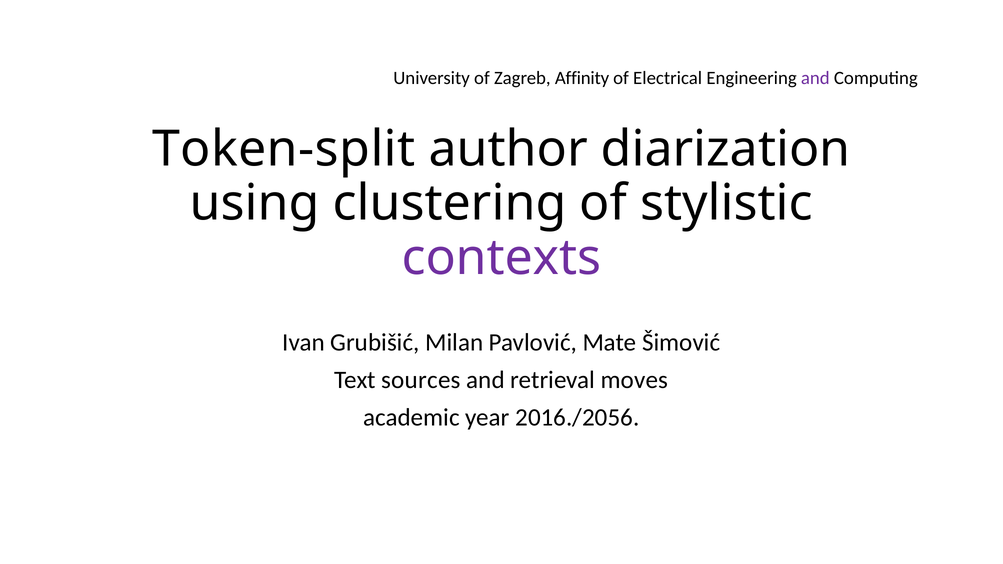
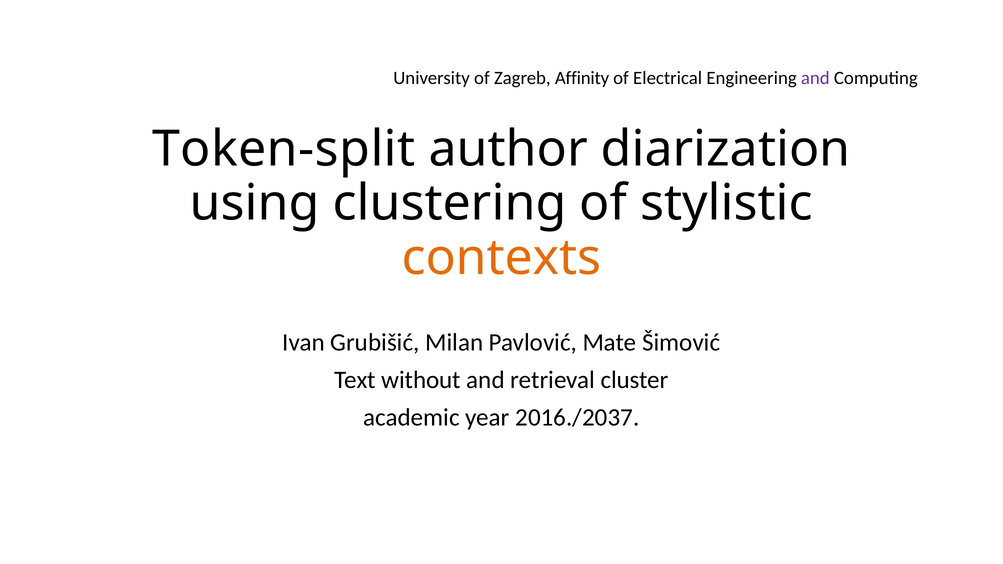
contexts colour: purple -> orange (502, 258)
sources: sources -> without (421, 380)
moves: moves -> cluster (635, 380)
2016./2056: 2016./2056 -> 2016./2037 (577, 418)
